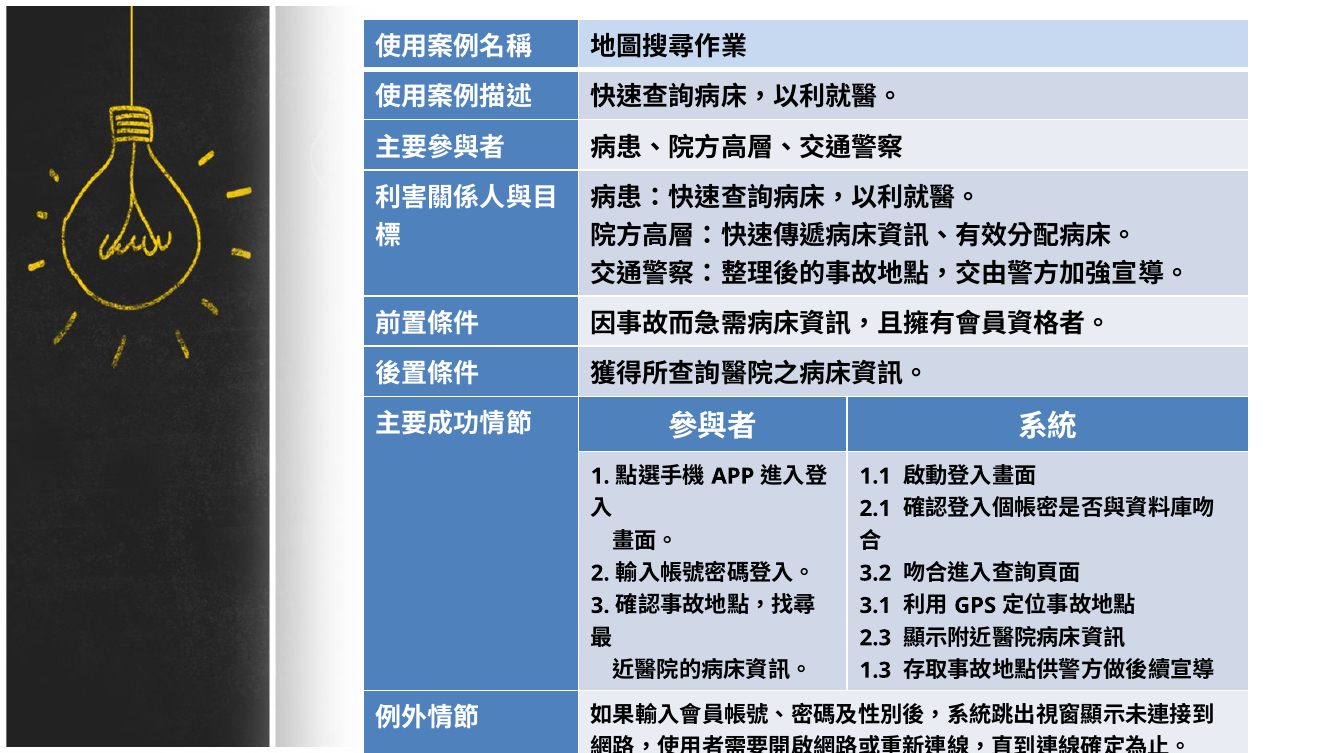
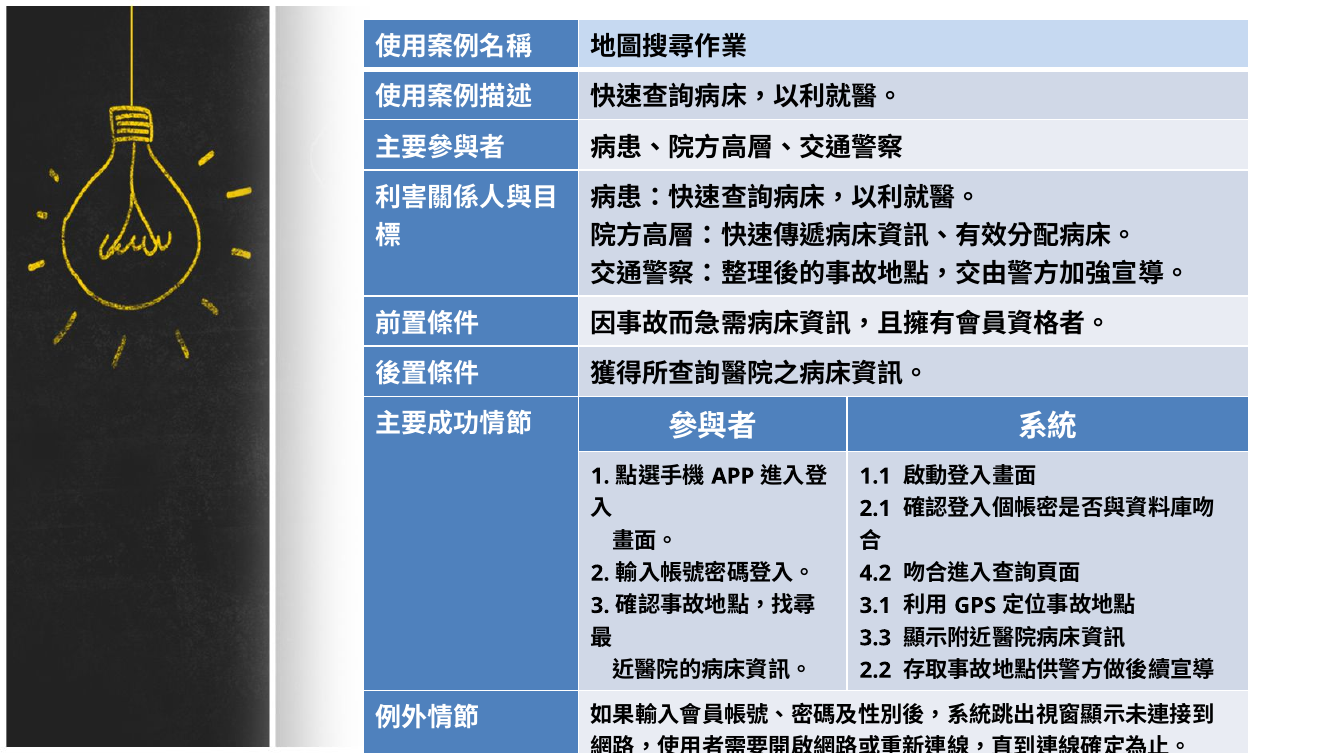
3.2: 3.2 -> 4.2 (875, 573)
2.3: 2.3 -> 3.3 (875, 638)
1.3: 1.3 -> 2.2 (875, 670)
